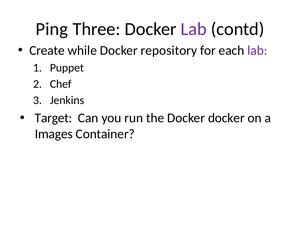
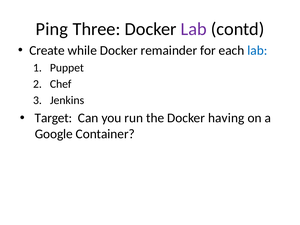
repository: repository -> remainder (169, 50)
lab colour: purple -> blue (257, 50)
Docker docker: docker -> having (226, 118)
Images: Images -> Google (54, 134)
